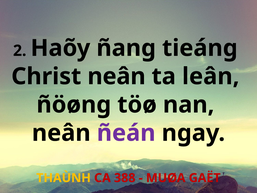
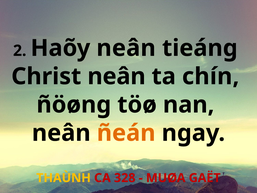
Haõy ñang: ñang -> neân (126, 48)
leân: leân -> chín (211, 76)
ñeán colour: purple -> orange (126, 133)
388: 388 -> 328 (125, 178)
